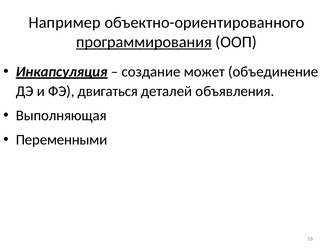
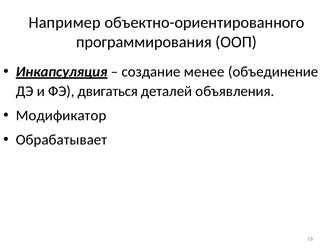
программирования underline: present -> none (144, 42)
может: может -> менее (204, 72)
Выполняющая: Выполняющая -> Модификатор (61, 115)
Переменными: Переменными -> Обрабатывает (61, 140)
